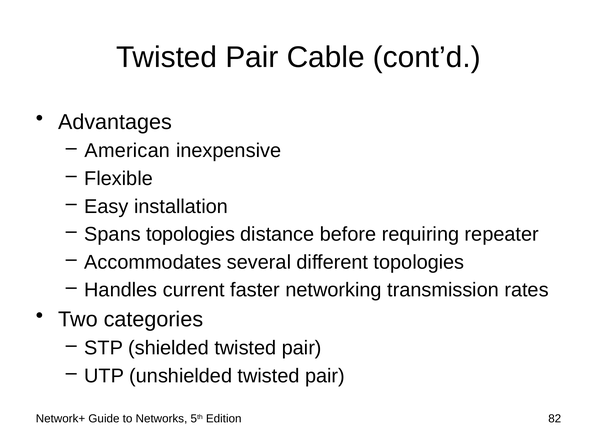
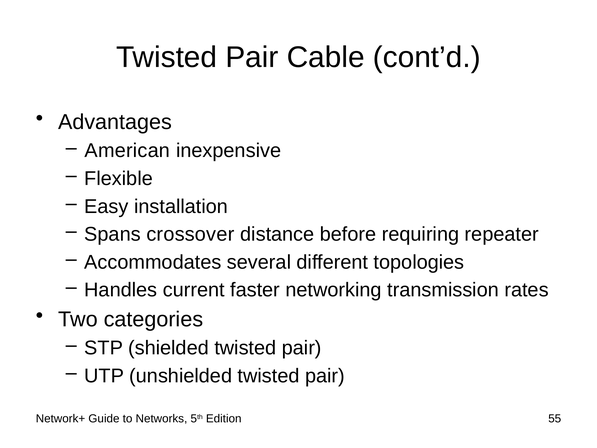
Spans topologies: topologies -> crossover (190, 234)
82: 82 -> 55 (555, 419)
